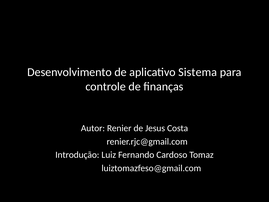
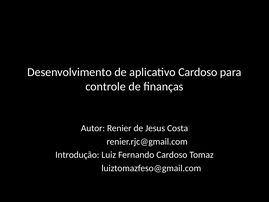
aplicativo Sistema: Sistema -> Cardoso (198, 72)
